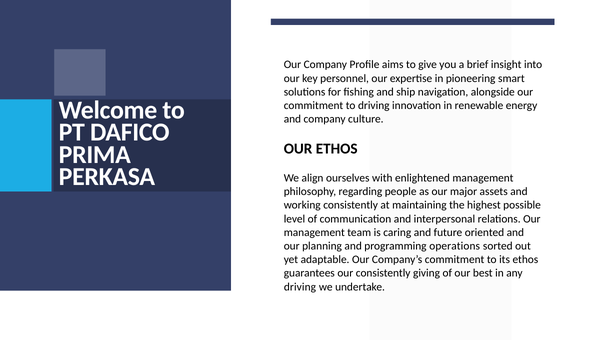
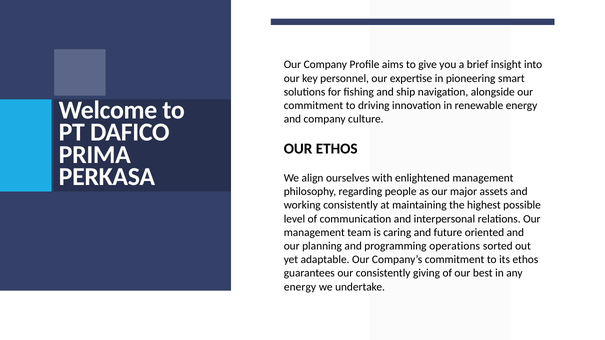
driving: driving -> energy (300, 287)
